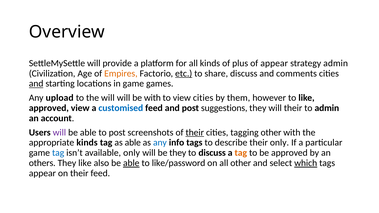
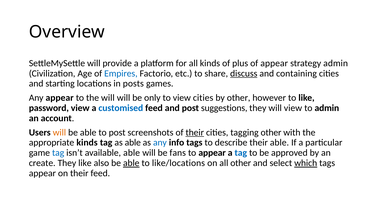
Empires colour: orange -> blue (121, 73)
etc underline: present -> none (184, 73)
discuss underline: none -> present (244, 73)
comments: comments -> containing (297, 73)
and underline: present -> none (36, 84)
in game: game -> posts (133, 84)
Any upload: upload -> appear (60, 98)
be with: with -> only (152, 98)
by them: them -> other (239, 98)
approved: approved -> password (49, 108)
will their: their -> view (293, 108)
will colour: purple -> orange (59, 133)
their only: only -> able (279, 143)
available only: only -> able (132, 153)
be they: they -> fans (178, 153)
to discuss: discuss -> appear (212, 153)
tag colour: orange -> blue (241, 153)
others: others -> create (42, 163)
like/password: like/password -> like/locations (178, 163)
